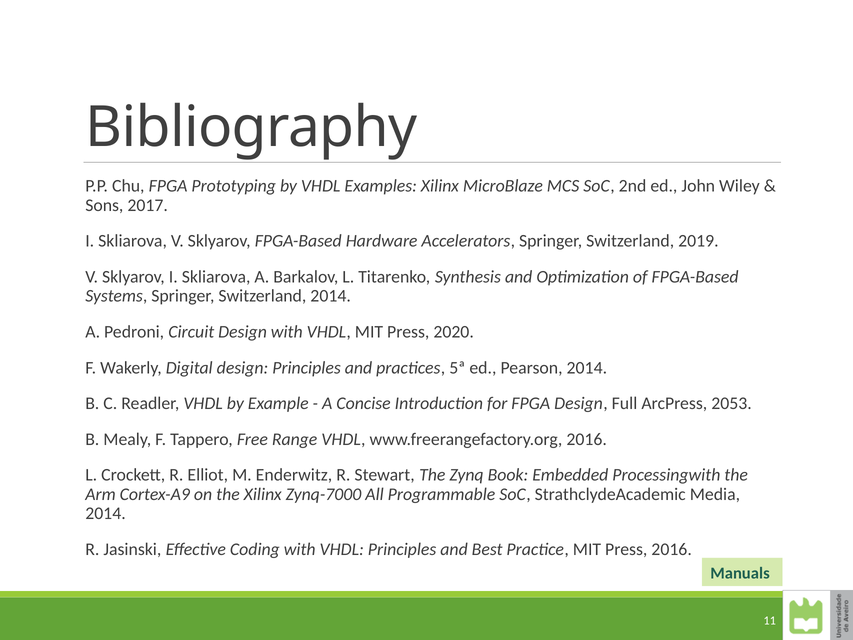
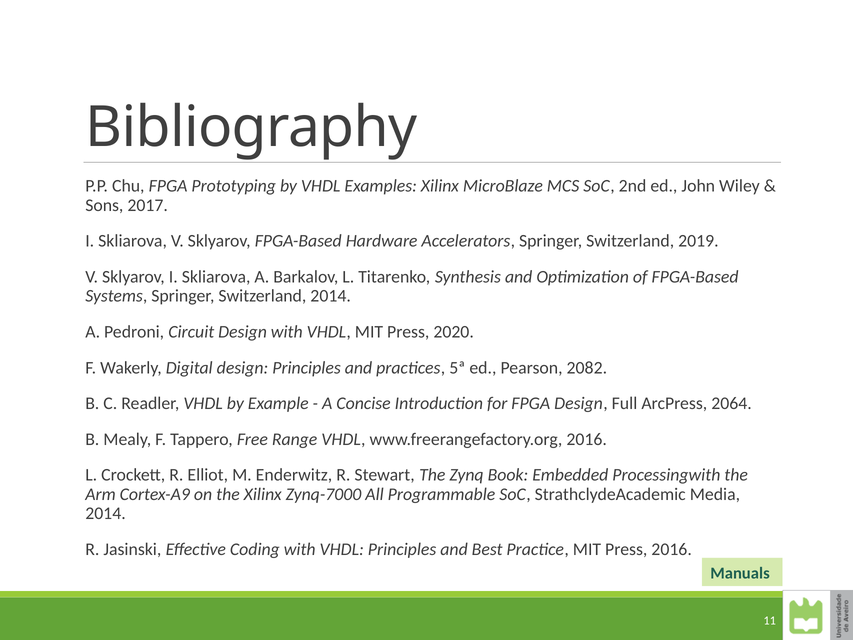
Pearson 2014: 2014 -> 2082 (587, 368)
2053: 2053 -> 2064 (732, 403)
